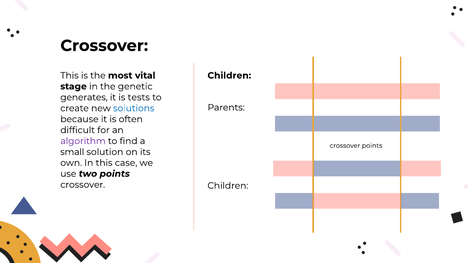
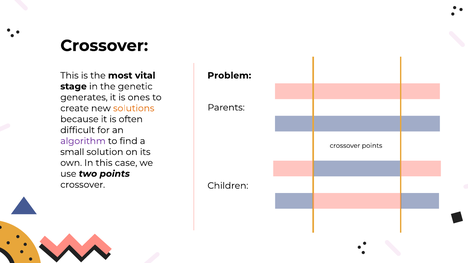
Children: Children -> Problem (229, 76)
tests: tests -> ones (139, 97)
solutions colour: blue -> orange (134, 108)
